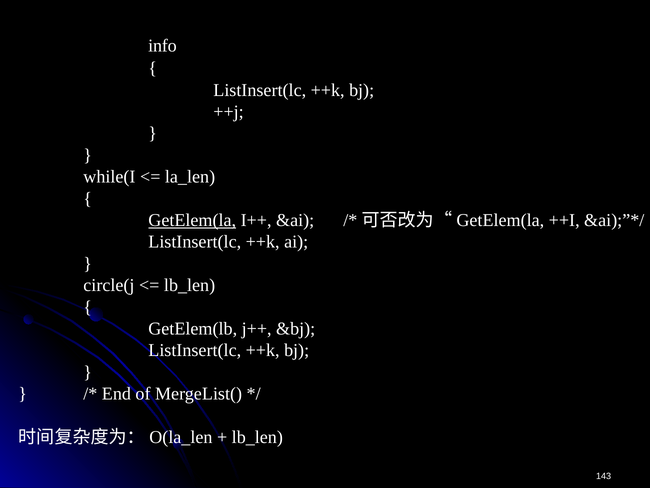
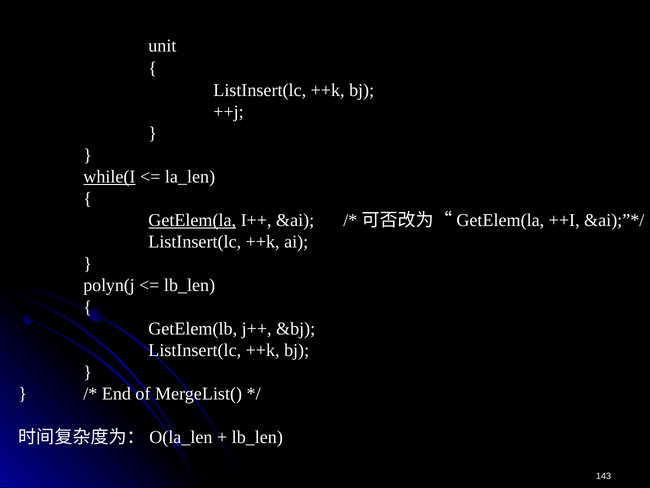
info: info -> unit (162, 46)
while(I underline: none -> present (109, 177)
circle(j: circle(j -> polyn(j (109, 285)
